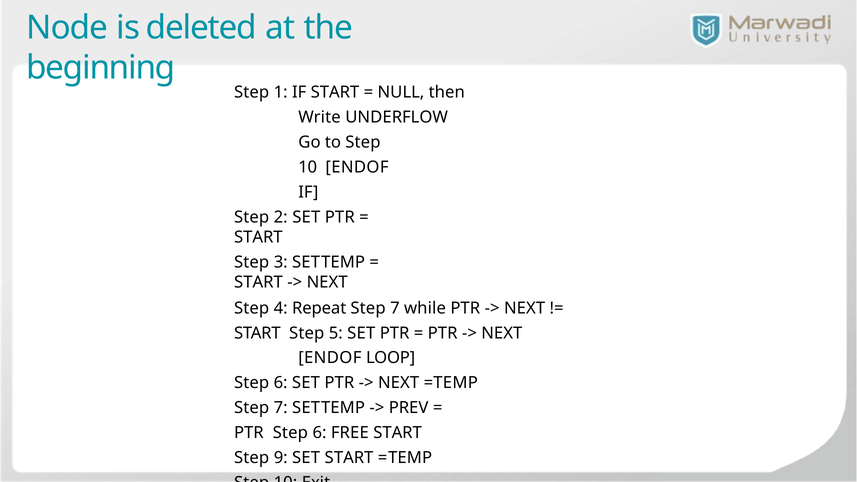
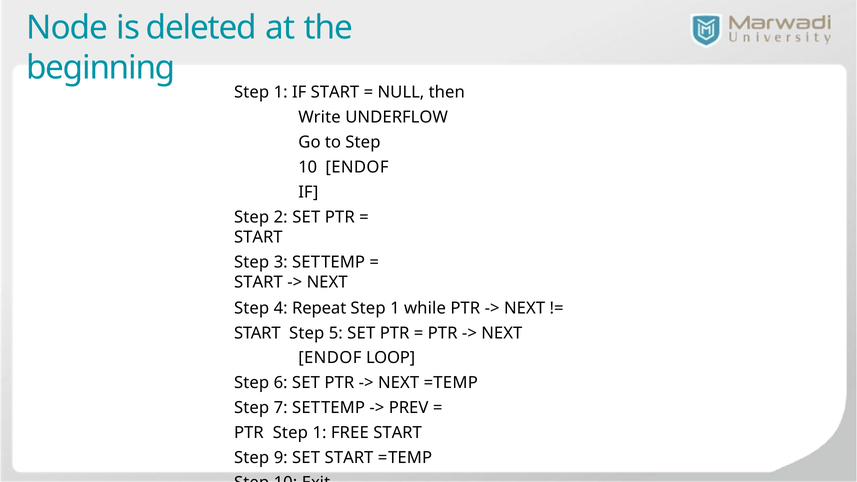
Repeat Step 7: 7 -> 1 (395, 309)
PTR Step 6: 6 -> 1 (320, 433)
